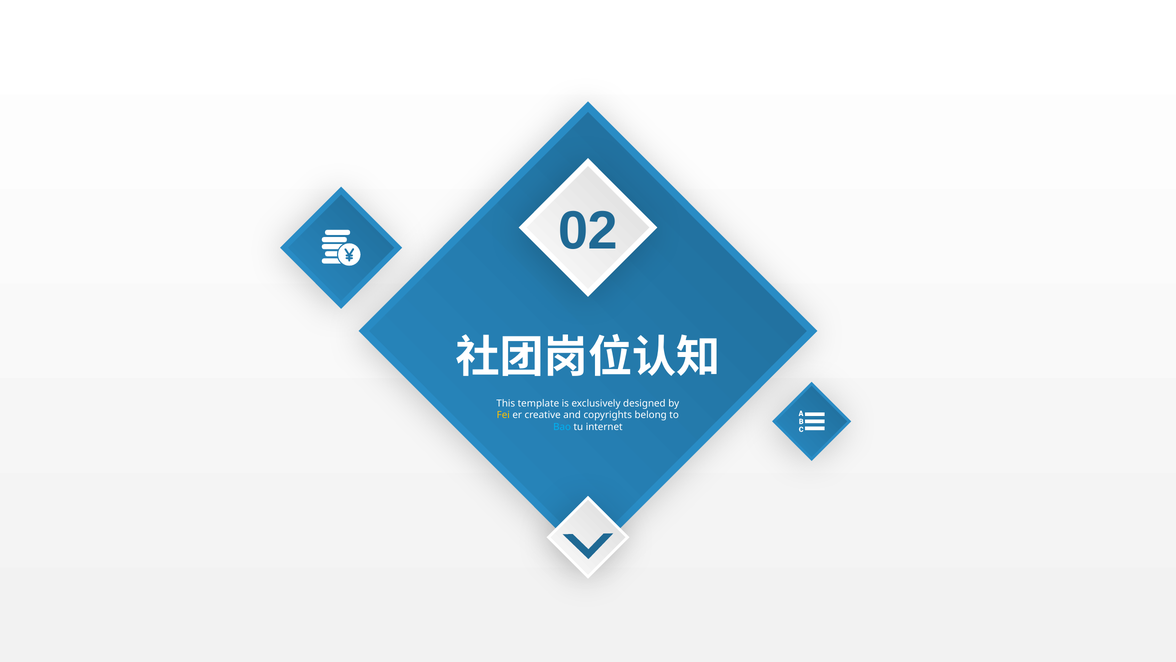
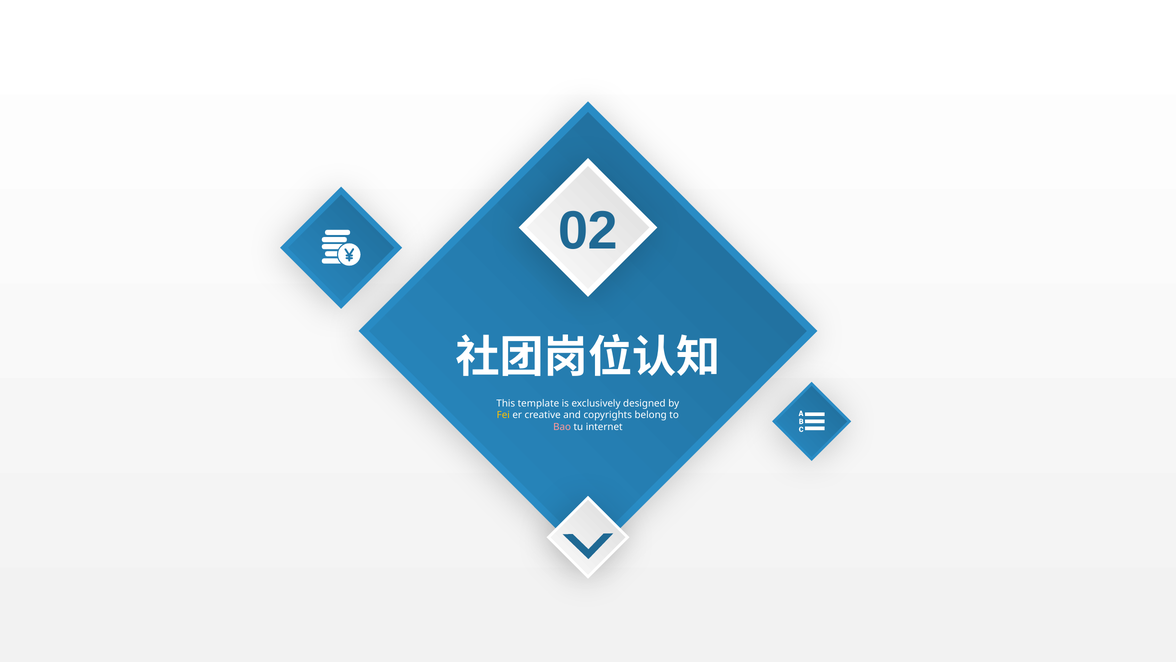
Bao colour: light blue -> pink (562, 426)
